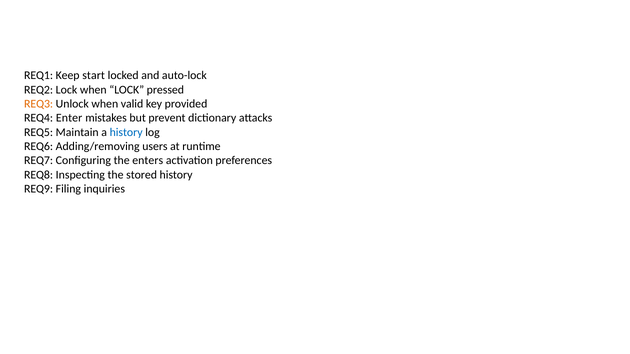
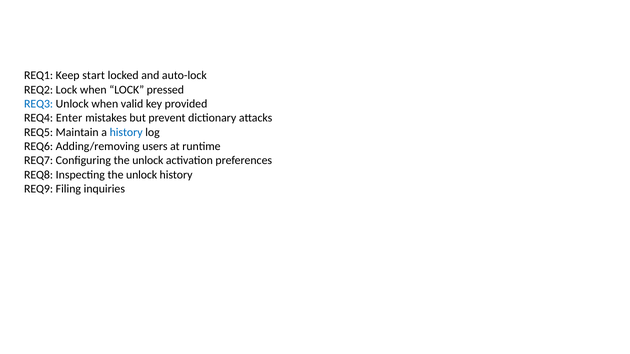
REQ3 colour: orange -> blue (39, 104)
Configuring the enters: enters -> unlock (148, 161)
Inspecting the stored: stored -> unlock (142, 175)
